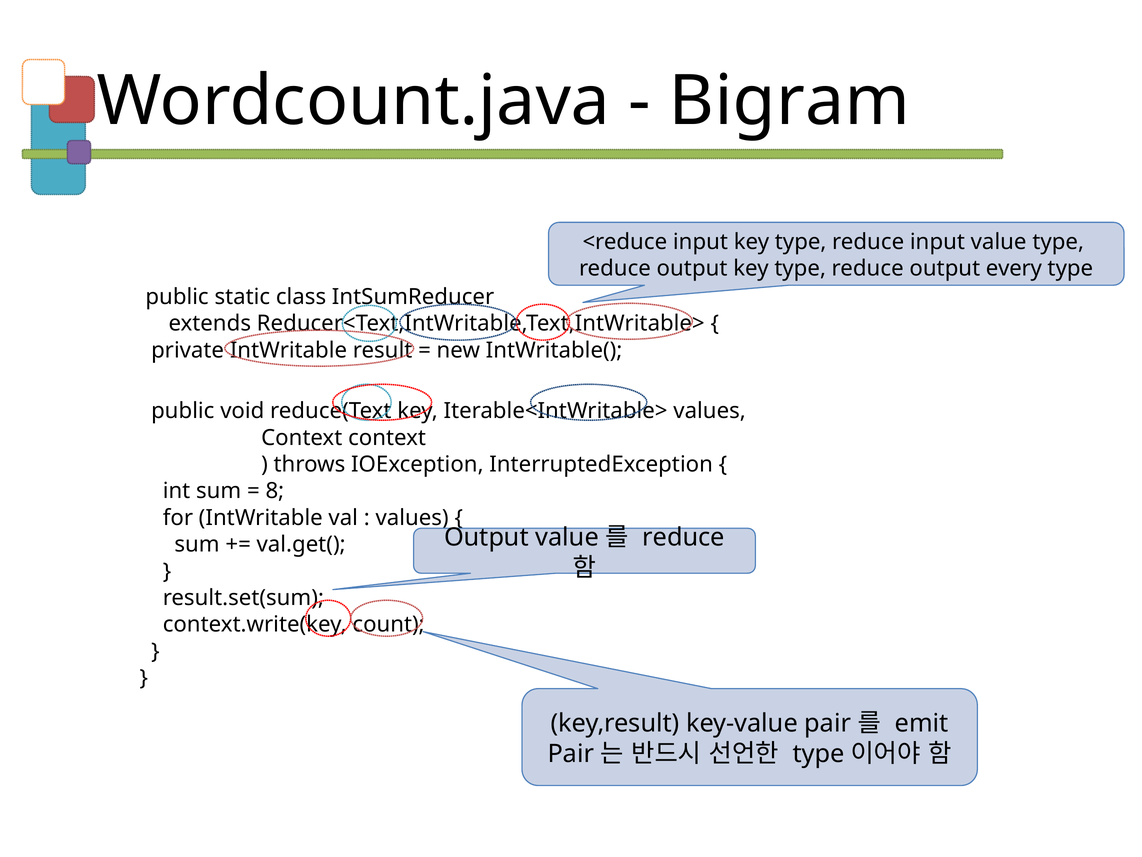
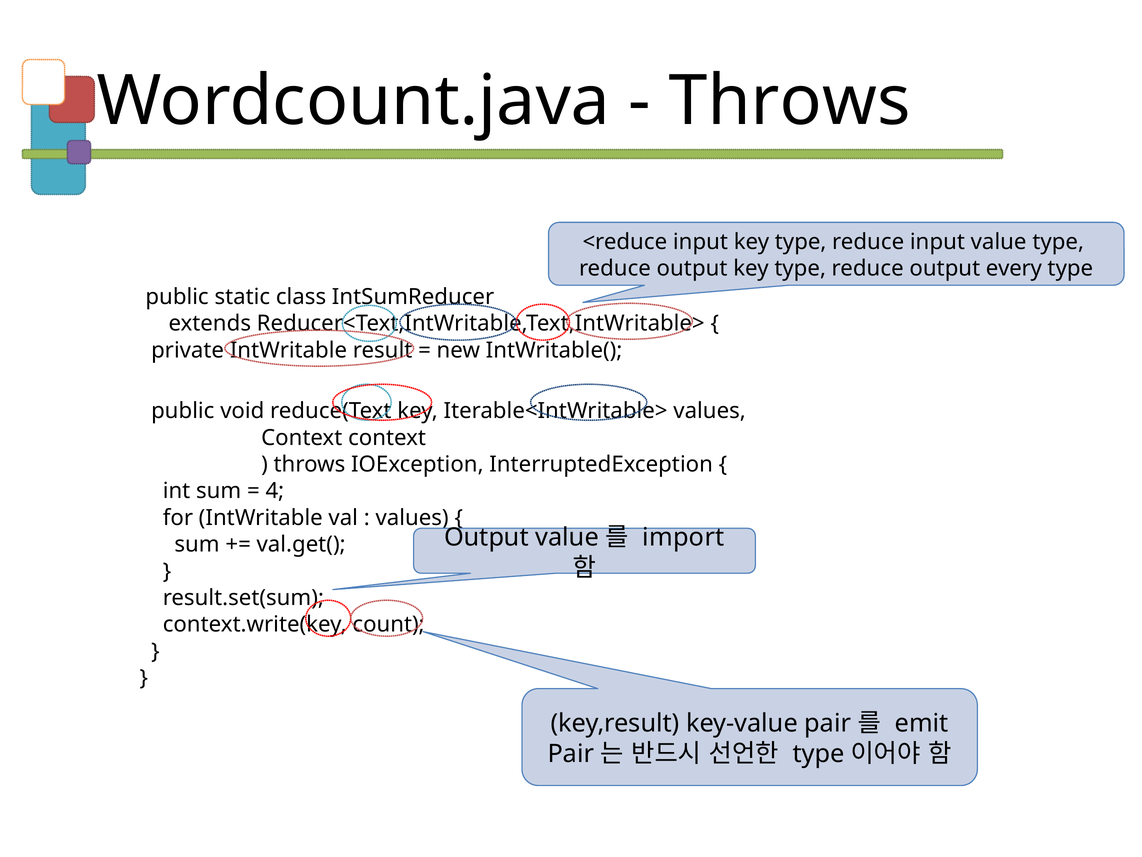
Bigram: Bigram -> Throws (790, 101)
8: 8 -> 4 (275, 491)
reduce: reduce -> import (683, 537)
